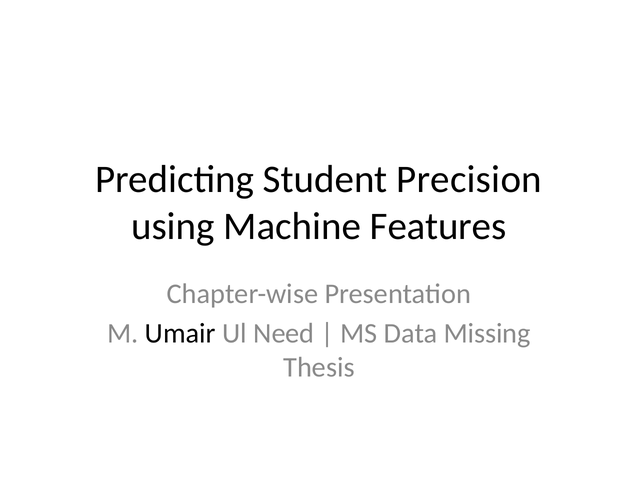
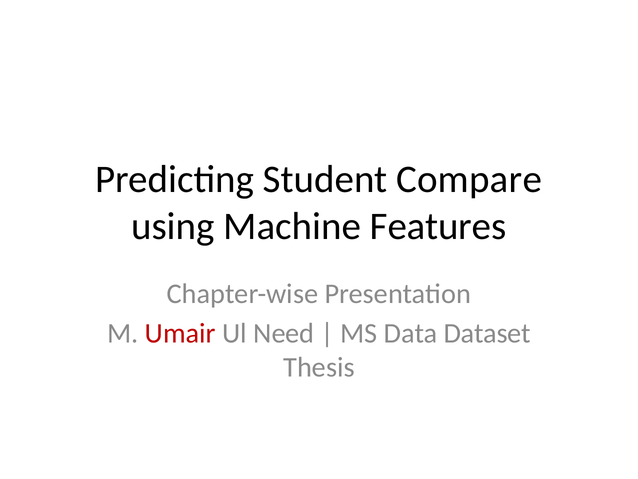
Precision: Precision -> Compare (469, 179)
Umair colour: black -> red (180, 333)
Missing: Missing -> Dataset (487, 333)
